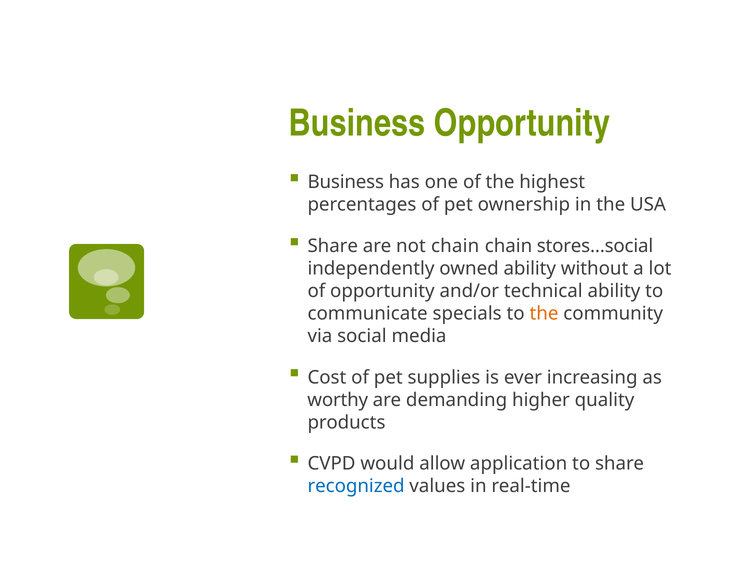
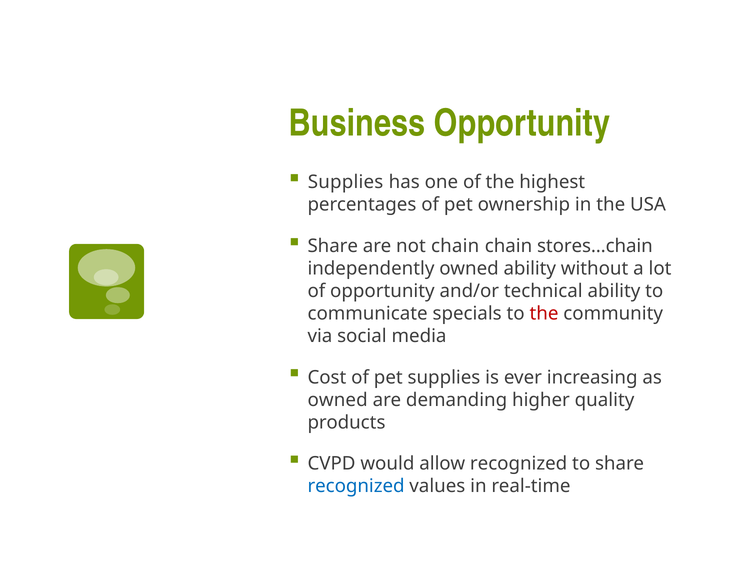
Business: Business -> Supplies (346, 182)
stores…social: stores…social -> stores…chain (595, 246)
the colour: orange -> red (544, 313)
worthy: worthy -> owned (338, 400)
allow application: application -> recognized (519, 463)
